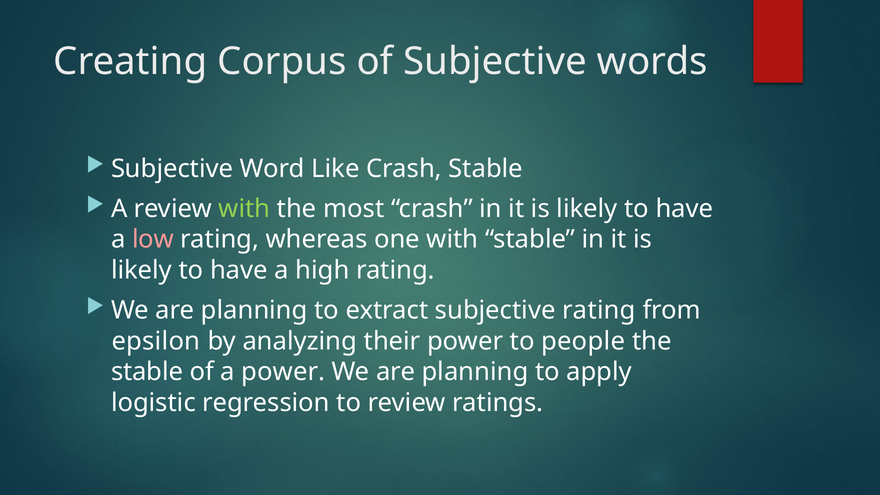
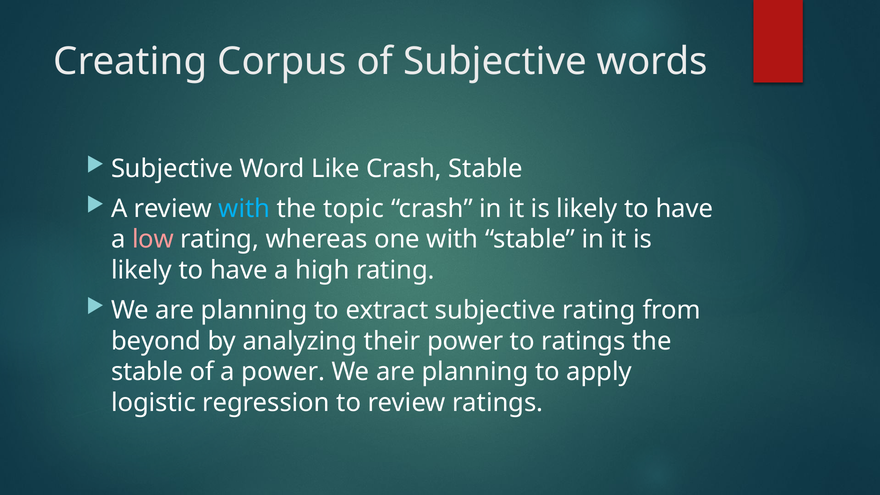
with colour: light green -> light blue (244, 209)
most: most -> topic (354, 209)
epsilon: epsilon -> beyond (156, 341)
to people: people -> ratings (583, 341)
